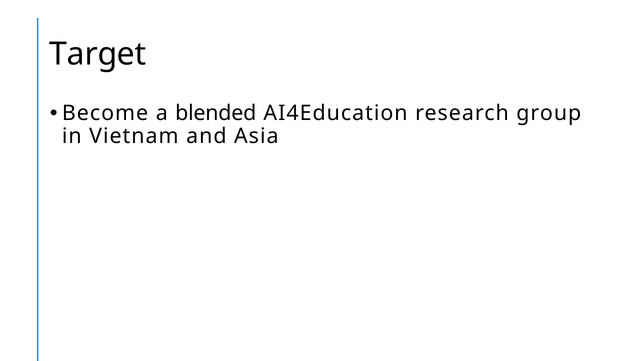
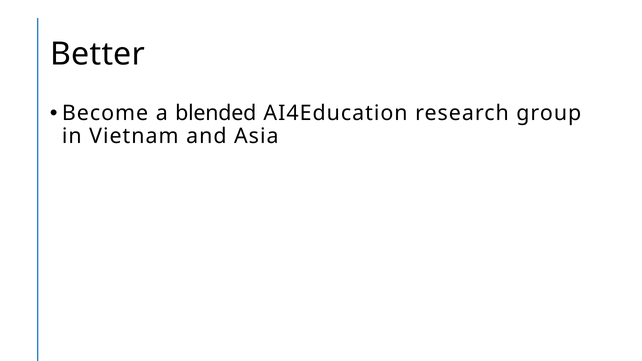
Target: Target -> Better (98, 54)
